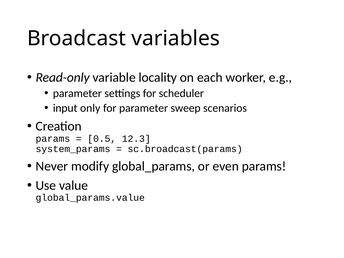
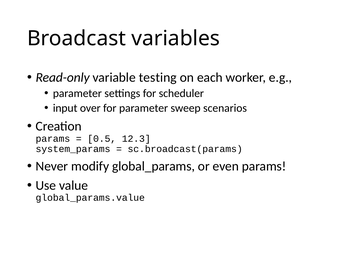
locality: locality -> testing (158, 78)
only: only -> over (90, 108)
